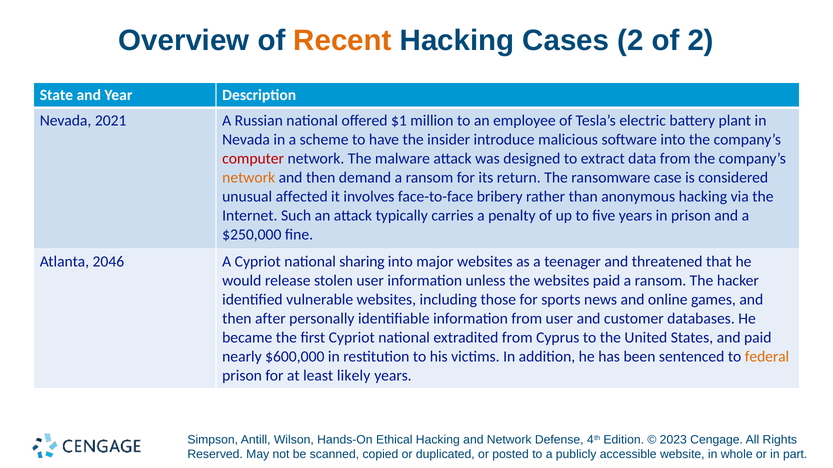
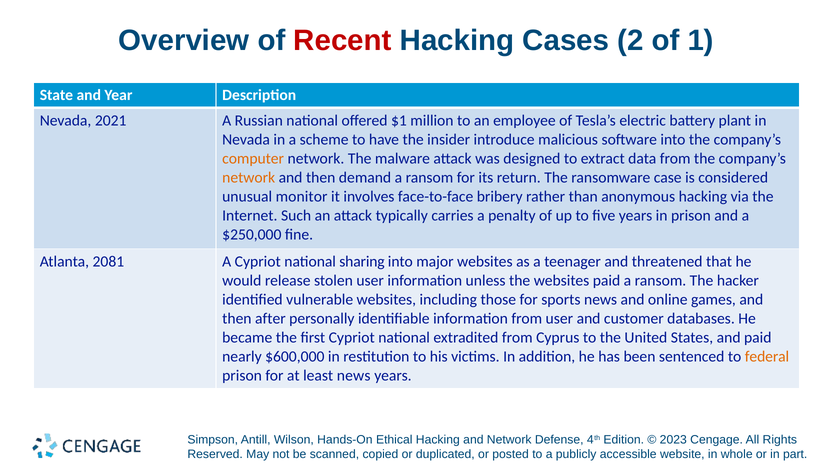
Recent colour: orange -> red (343, 41)
of 2: 2 -> 1 (701, 41)
computer colour: red -> orange (253, 159)
affected: affected -> monitor (302, 197)
2046: 2046 -> 2081 (108, 262)
least likely: likely -> news (354, 376)
